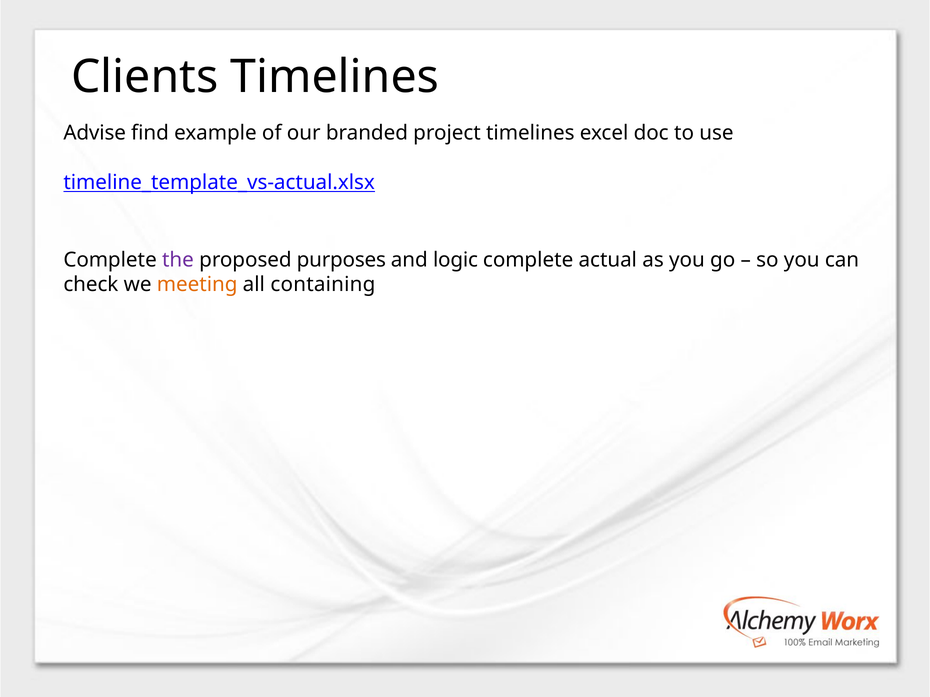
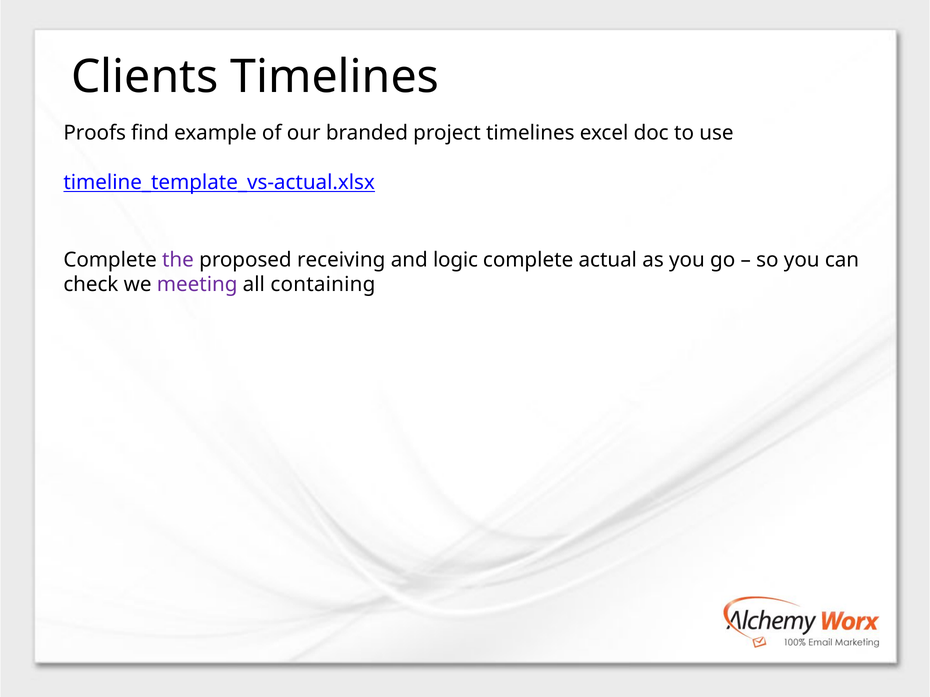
Advise: Advise -> Proofs (95, 133)
purposes: purposes -> receiving (341, 260)
meeting colour: orange -> purple (197, 285)
